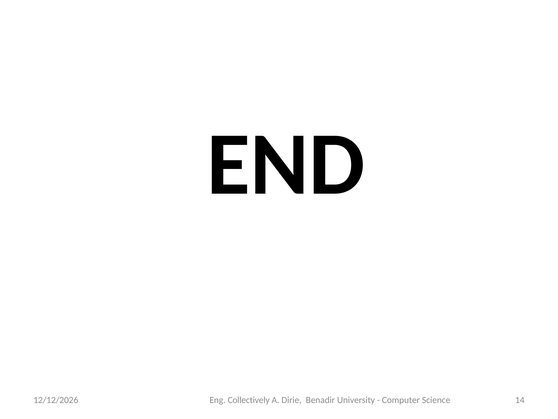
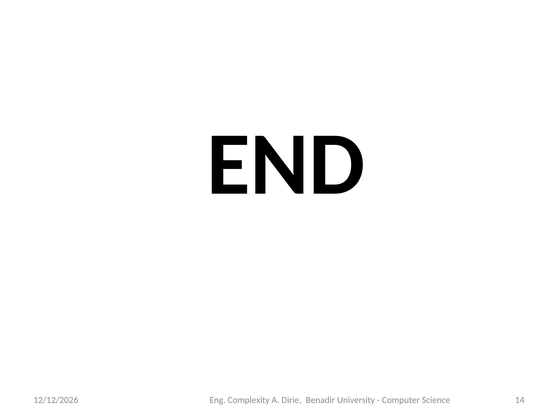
Collectively: Collectively -> Complexity (249, 400)
